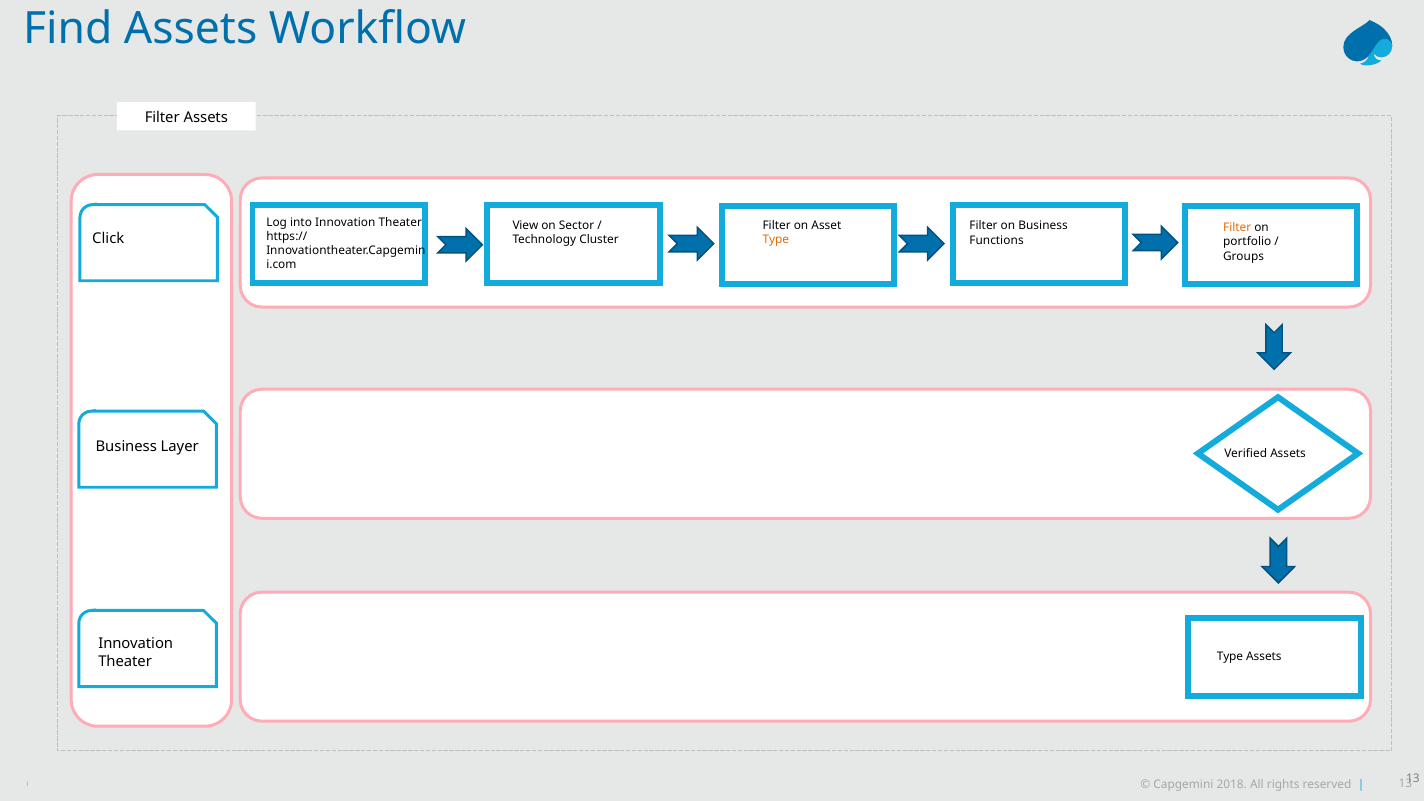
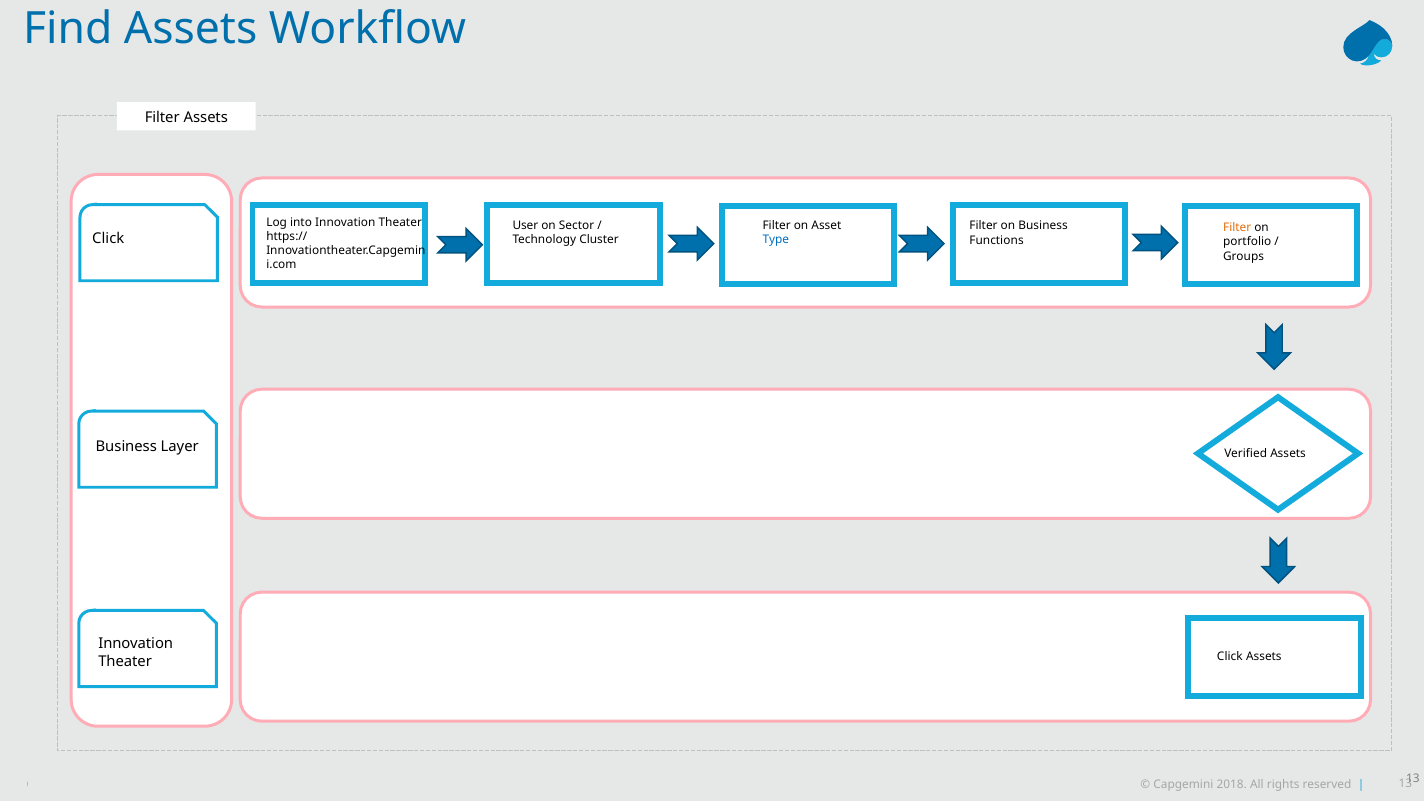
View: View -> User (525, 226)
Type colour: orange -> blue (776, 240)
Theater Type: Type -> Click (1230, 656)
